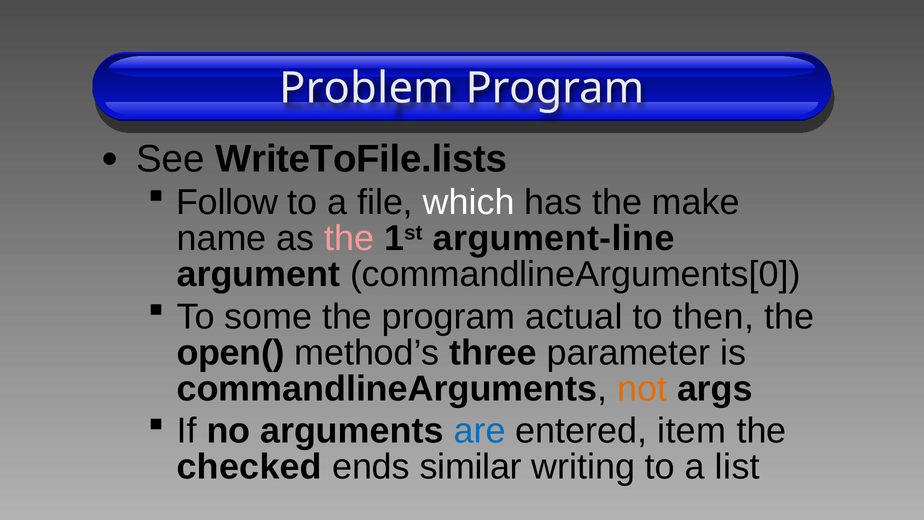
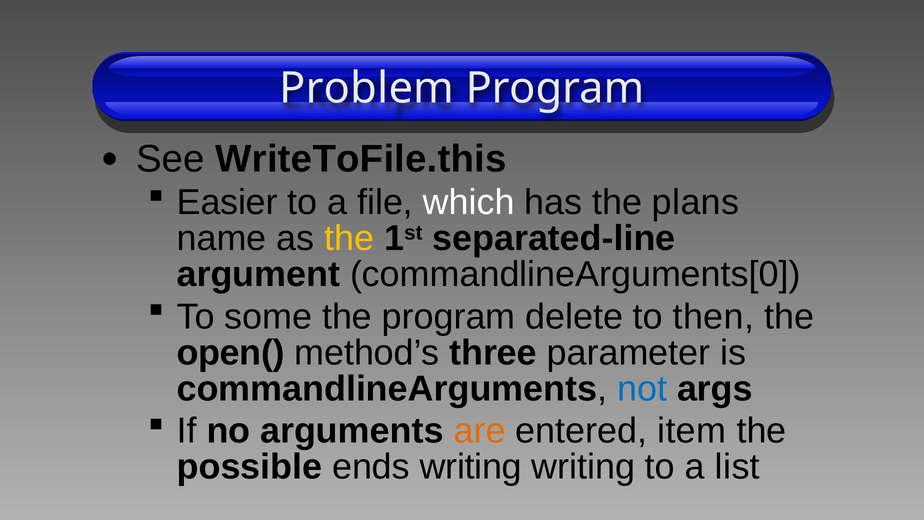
WriteToFile.lists: WriteToFile.lists -> WriteToFile.this (361, 159)
Follow: Follow -> Easier (227, 202)
make: make -> plans (696, 202)
the colour: pink -> yellow (349, 238)
argument-line: argument-line -> separated-line (554, 238)
actual: actual -> delete (574, 317)
not colour: orange -> blue (642, 389)
are colour: blue -> orange (480, 431)
checked: checked -> possible (249, 467)
ends similar: similar -> writing (471, 467)
